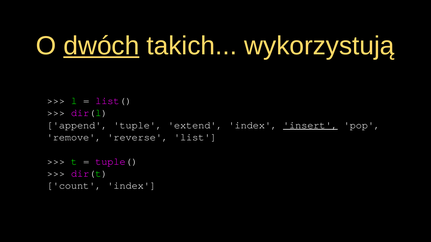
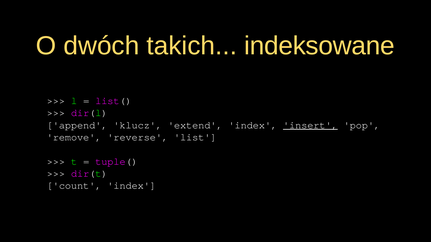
dwóch underline: present -> none (101, 46)
wykorzystują: wykorzystują -> indeksowane (320, 46)
tuple: tuple -> klucz (138, 125)
